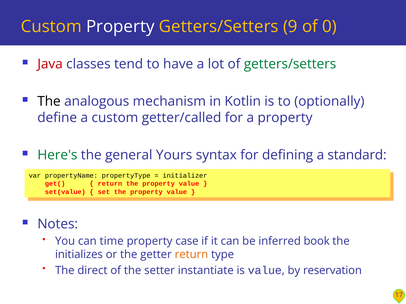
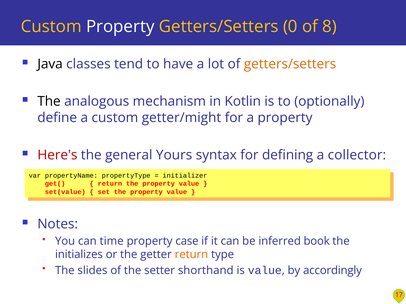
9: 9 -> 0 (290, 26)
0: 0 -> 8 (330, 26)
Java colour: red -> black (50, 64)
getters/setters colour: green -> orange (290, 64)
getter/called: getter/called -> getter/might (182, 118)
Here's colour: green -> red (57, 155)
standard: standard -> collector (357, 155)
direct: direct -> slides (92, 271)
instantiate: instantiate -> shorthand (206, 271)
reservation: reservation -> accordingly (332, 271)
